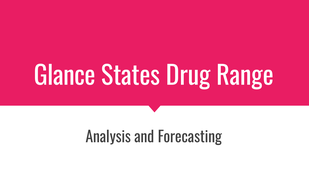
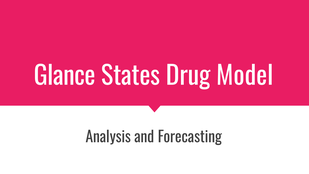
Range: Range -> Model (245, 76)
